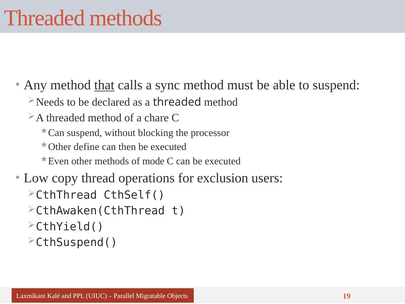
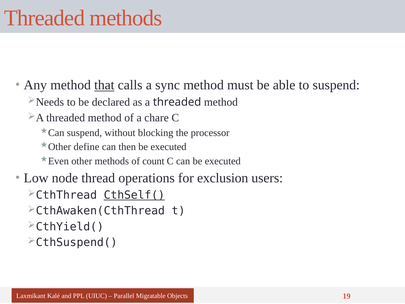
mode: mode -> count (153, 161)
copy: copy -> node (65, 178)
CthSelf( underline: none -> present (134, 195)
